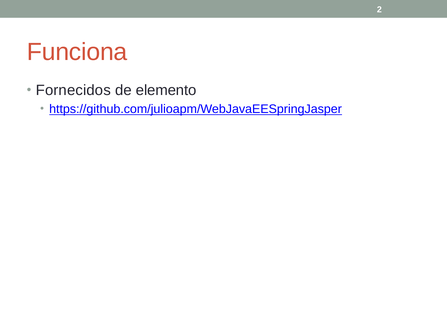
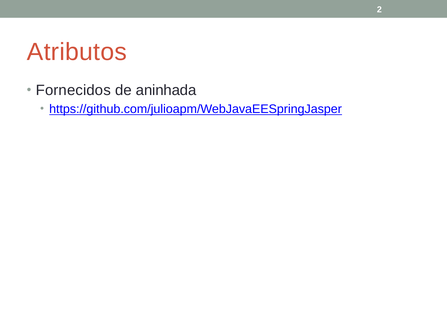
Funciona: Funciona -> Atributos (77, 52)
elemento: elemento -> aninhada (166, 90)
